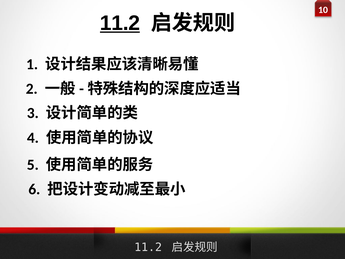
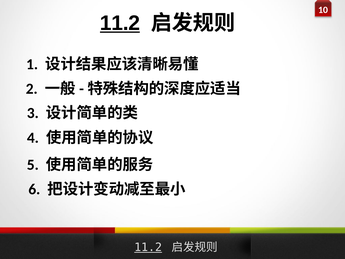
11.2 underline: none -> present (148, 247)
